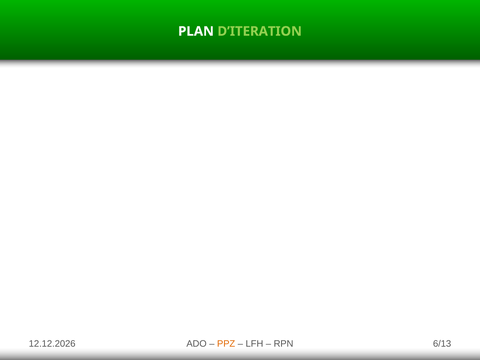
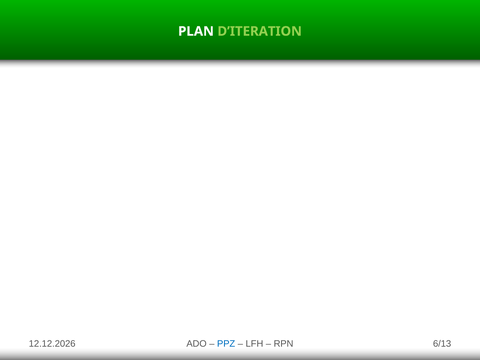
PPZ colour: orange -> blue (226, 344)
